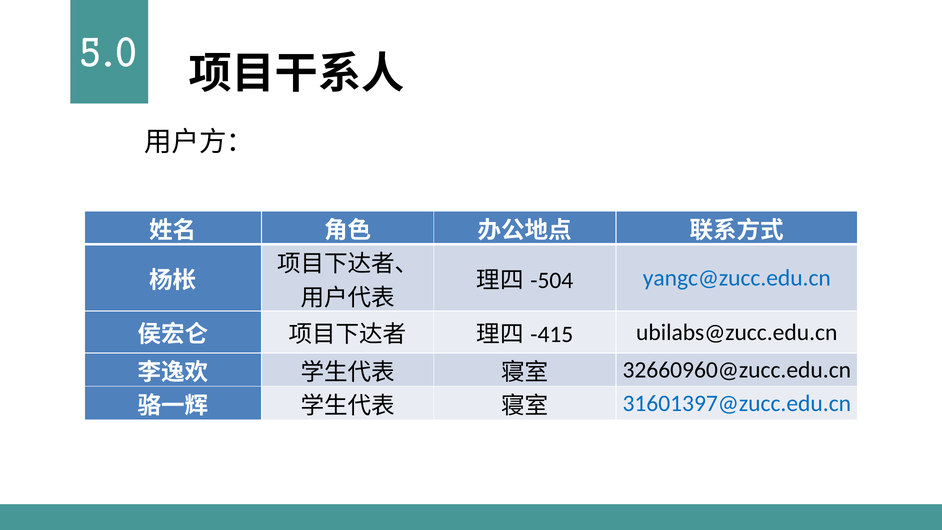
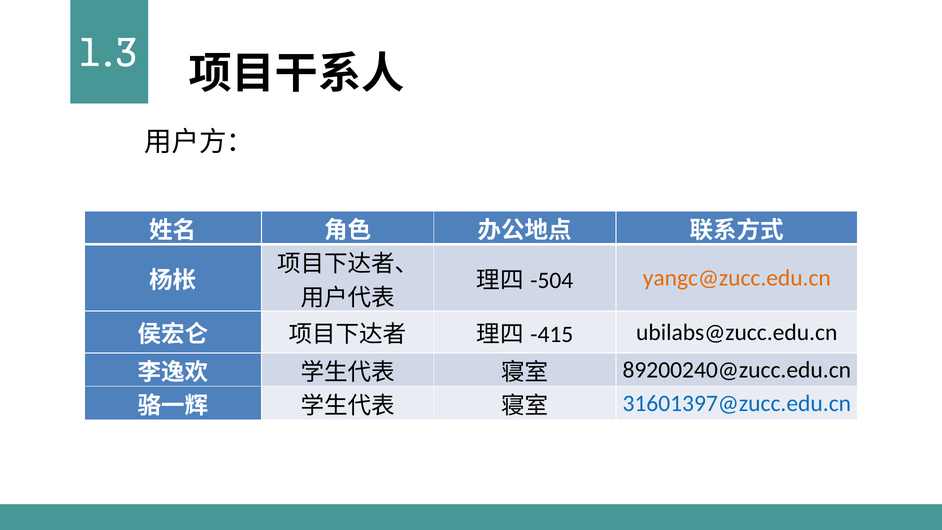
5.0: 5.0 -> 1.3 (108, 53)
yangc@zucc.edu.cn colour: blue -> orange (737, 278)
32660960@zucc.edu.cn: 32660960@zucc.edu.cn -> 89200240@zucc.edu.cn (737, 370)
